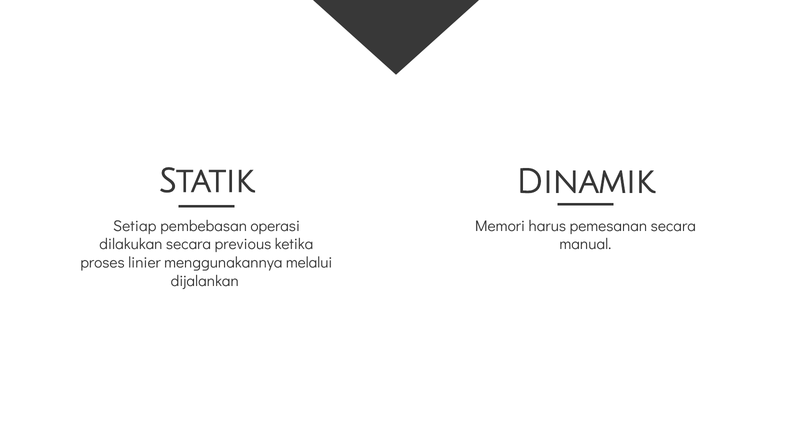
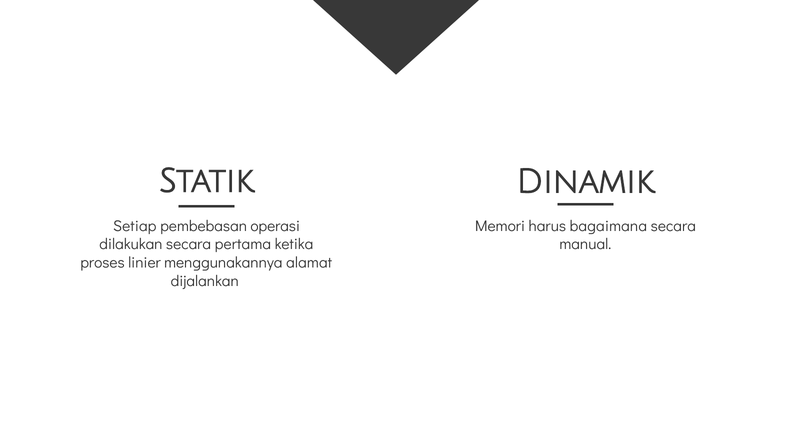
pemesanan: pemesanan -> bagaimana (608, 226)
previous: previous -> pertama (243, 245)
melalui: melalui -> alamat (309, 263)
